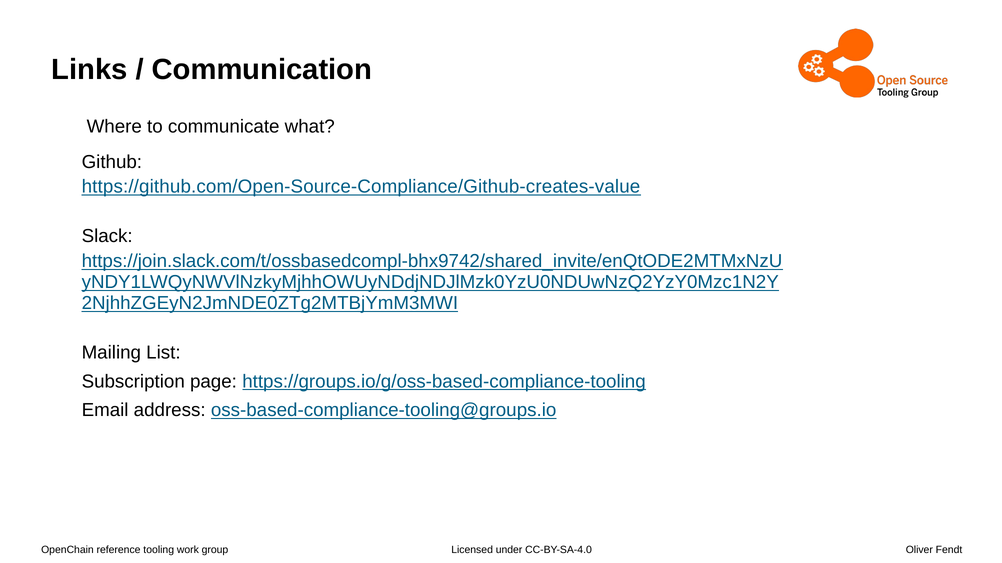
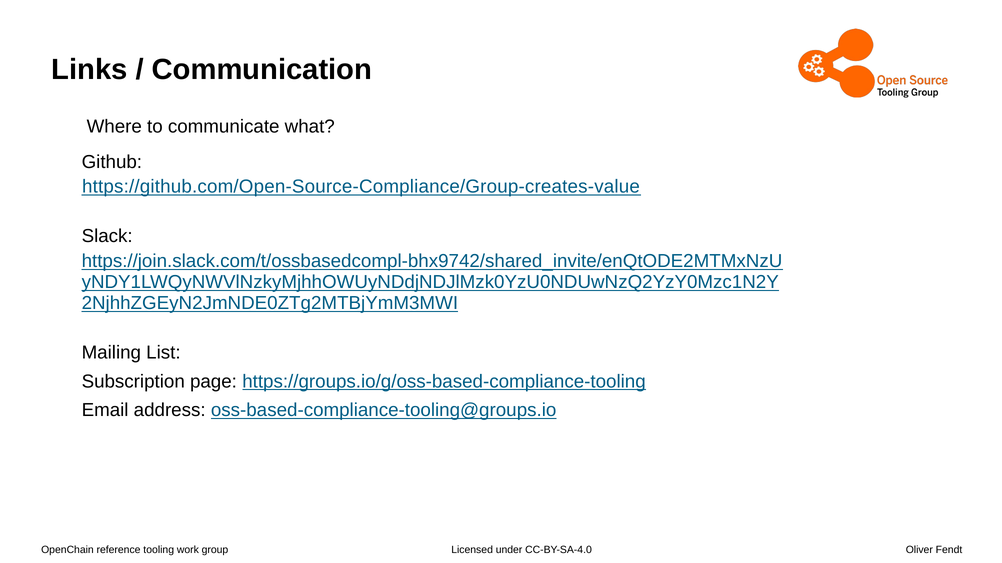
https://github.com/Open-Source-Compliance/Github-creates-value: https://github.com/Open-Source-Compliance/Github-creates-value -> https://github.com/Open-Source-Compliance/Group-creates-value (361, 187)
